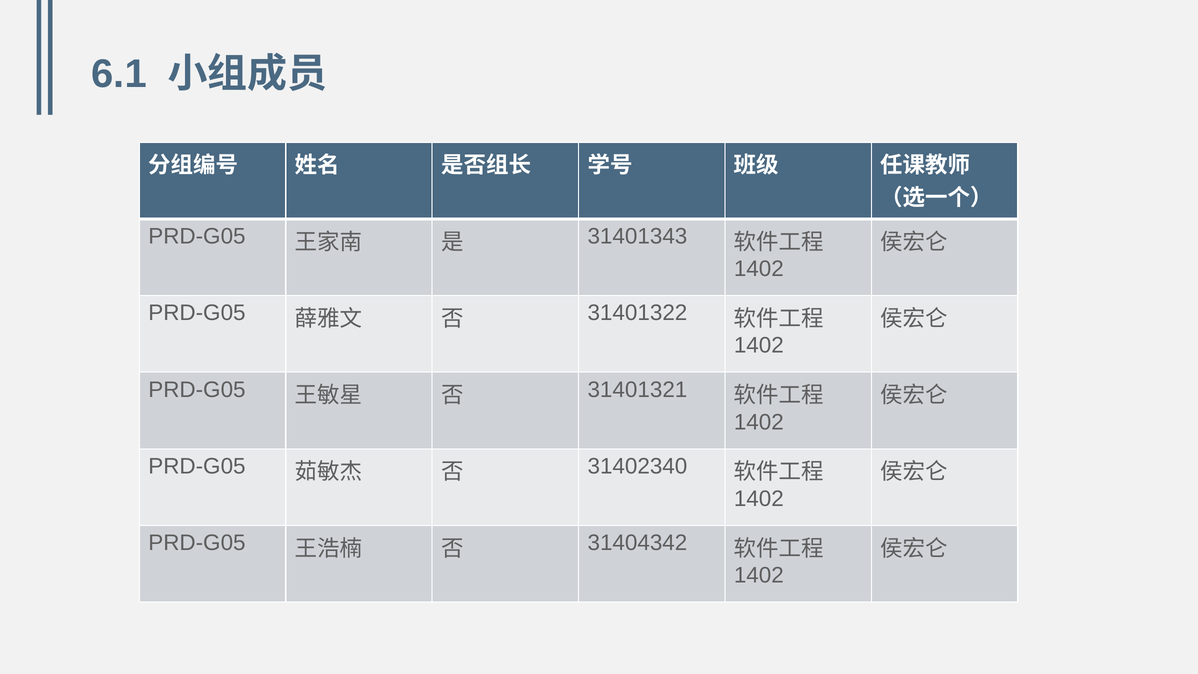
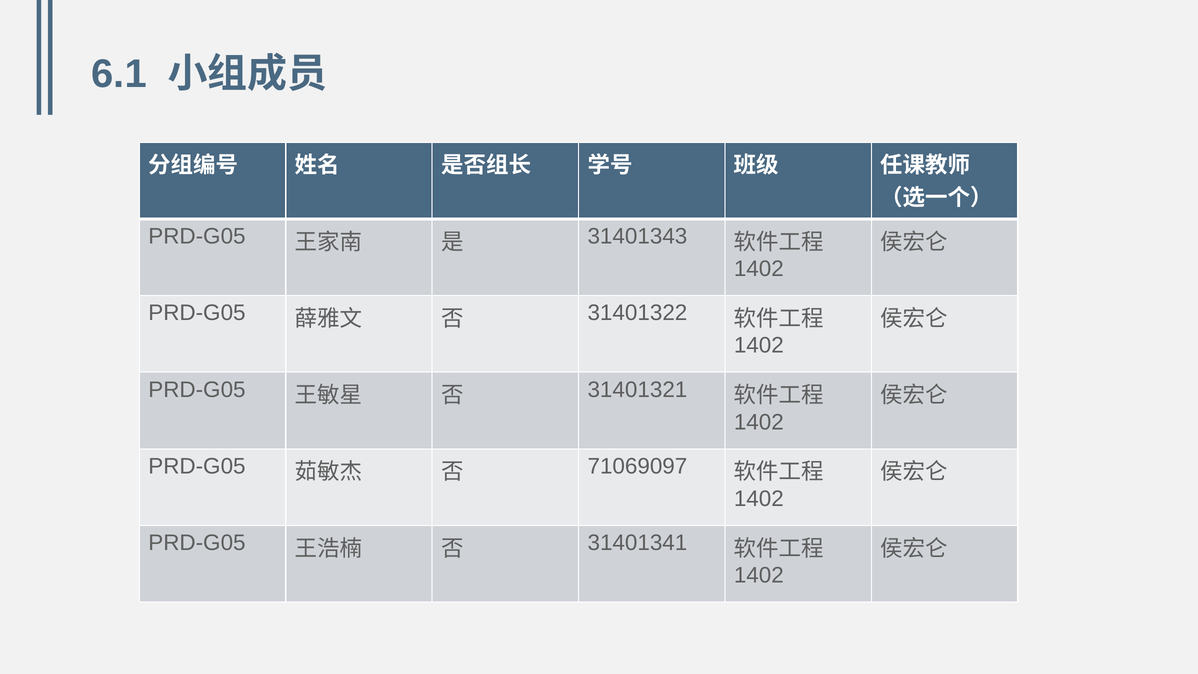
31402340: 31402340 -> 71069097 (637, 466)
31404342: 31404342 -> 31401341 (637, 543)
